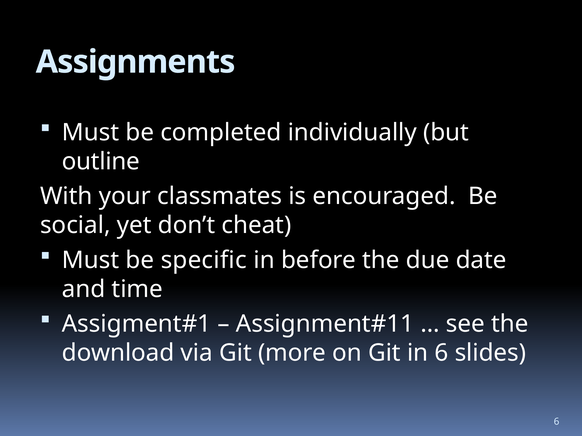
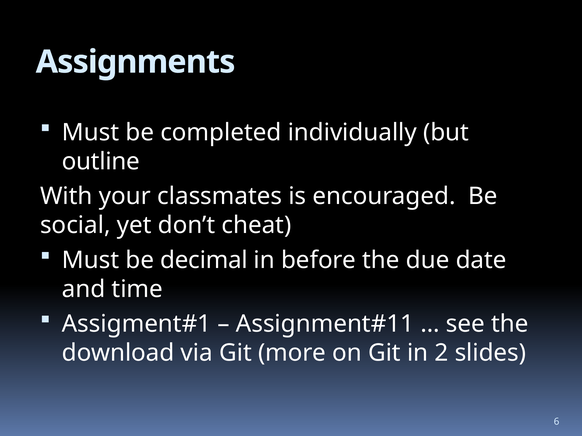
specific: specific -> decimal (204, 260)
in 6: 6 -> 2 (441, 353)
